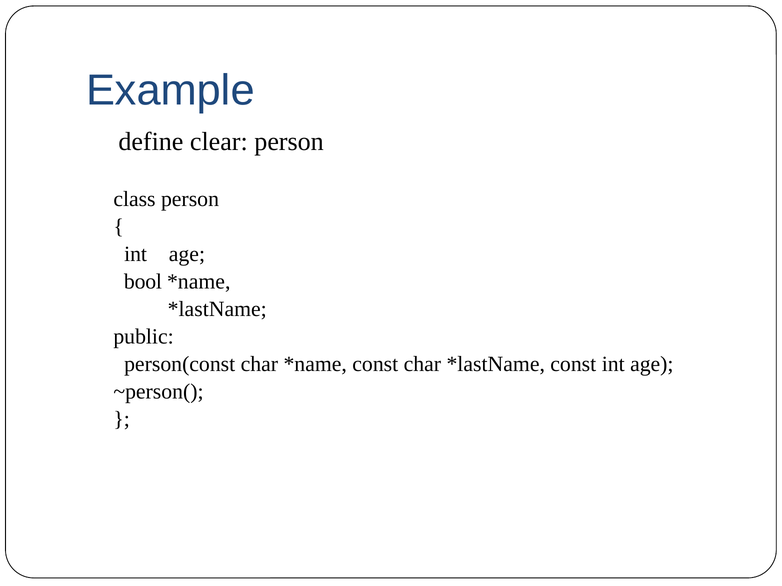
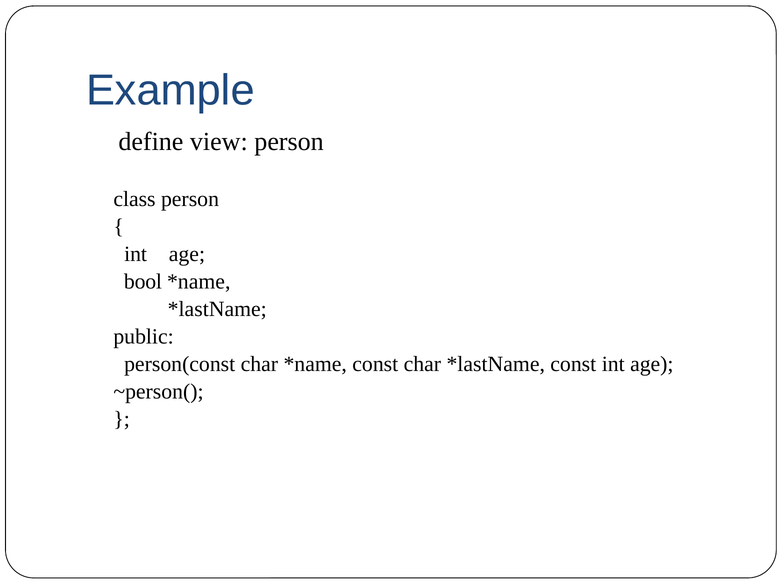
clear: clear -> view (219, 142)
